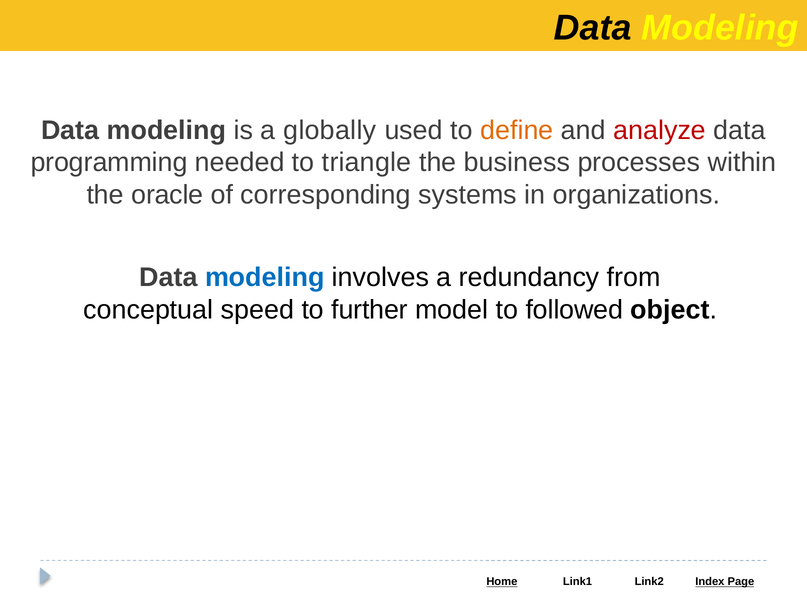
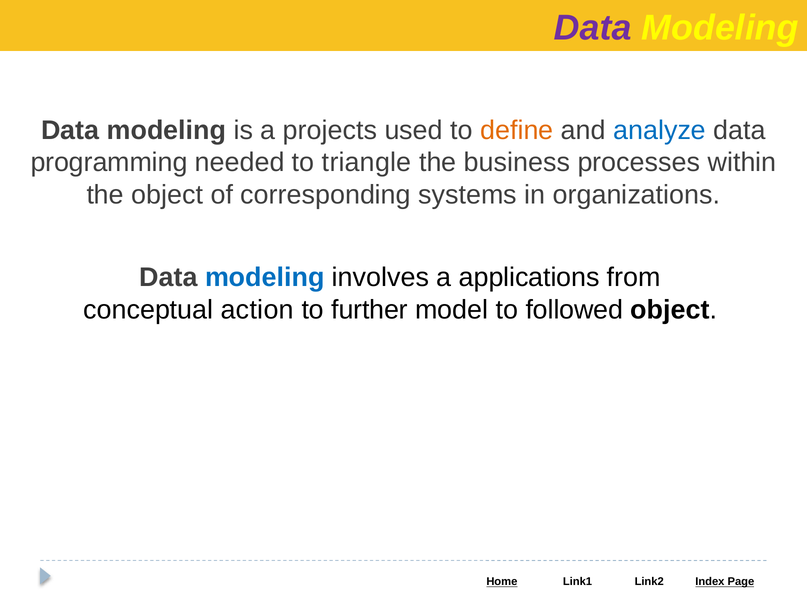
Data colour: black -> purple (593, 28)
globally: globally -> projects (330, 130)
analyze colour: red -> blue (660, 130)
the oracle: oracle -> object (167, 195)
redundancy: redundancy -> applications (529, 278)
speed: speed -> action (257, 310)
